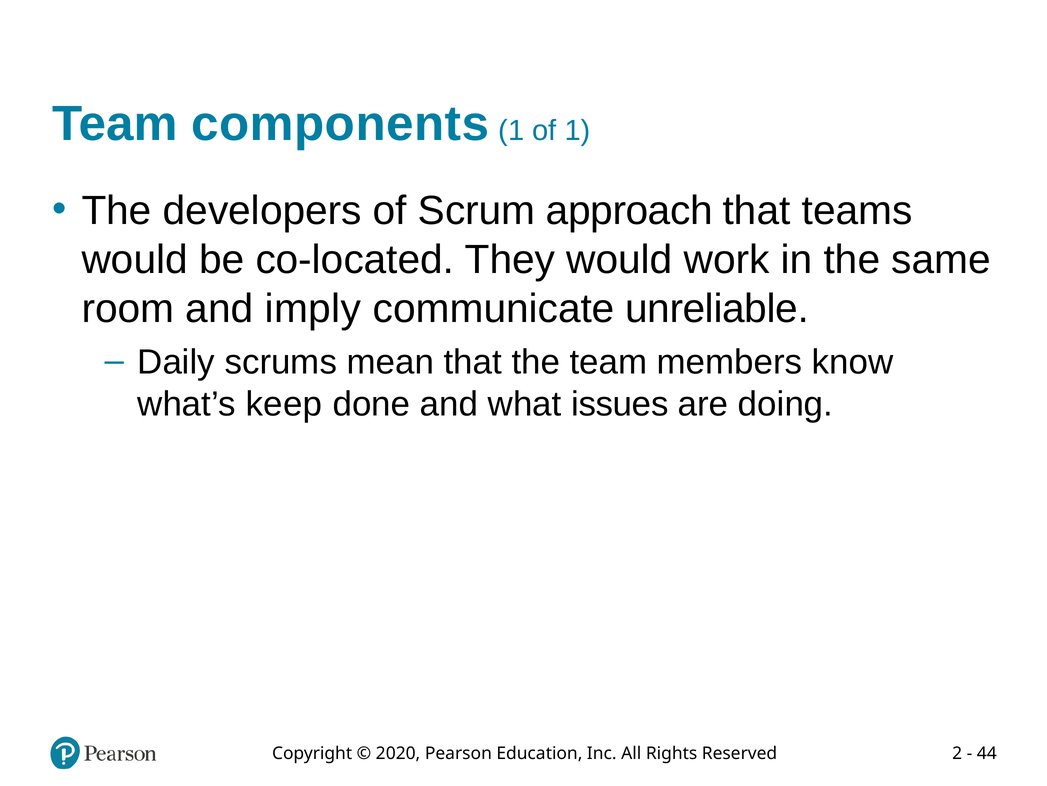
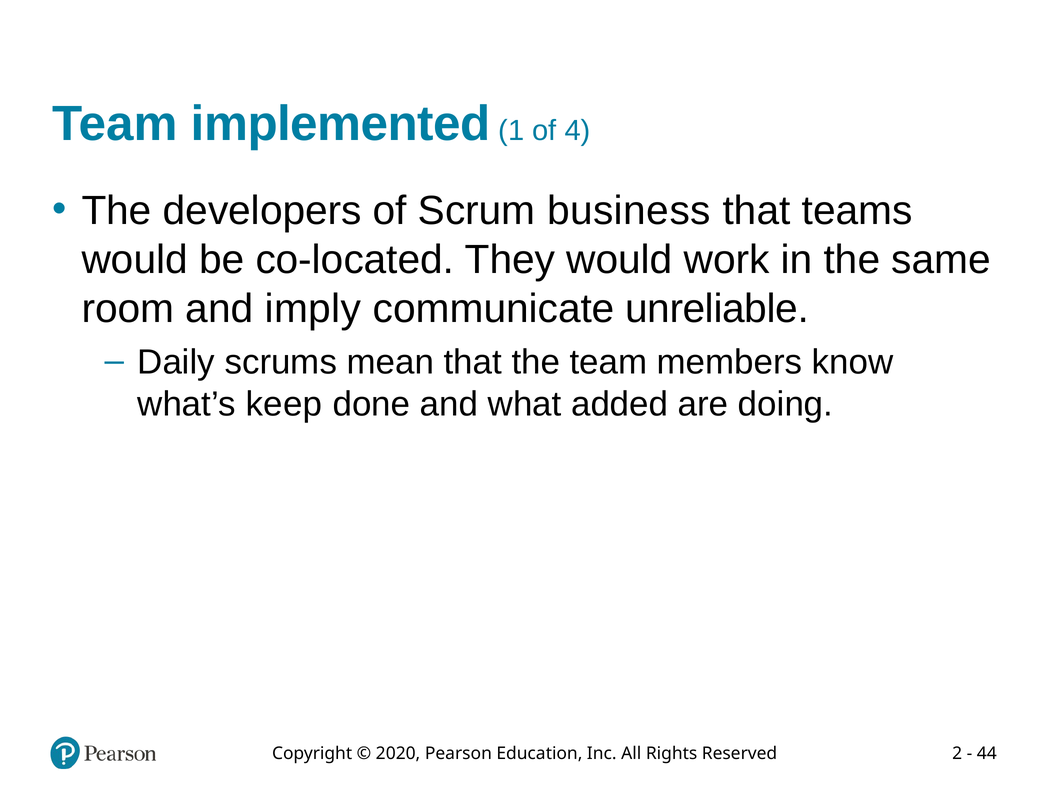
components: components -> implemented (341, 124)
of 1: 1 -> 4 (578, 131)
approach: approach -> business (629, 211)
issues: issues -> added (620, 404)
